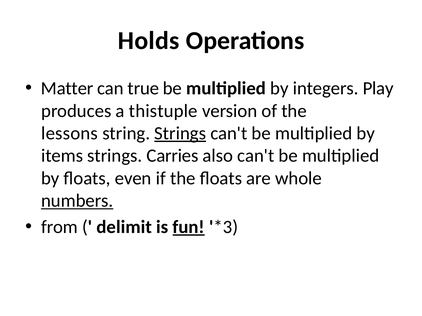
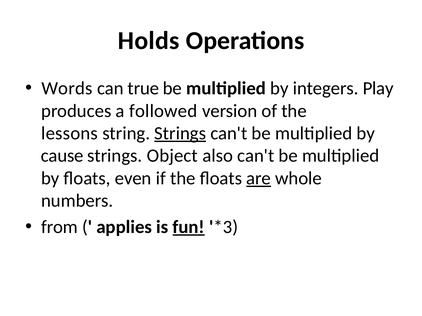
Matter: Matter -> Words (67, 89)
thistuple: thistuple -> followed (163, 111)
items: items -> cause (62, 156)
Carries: Carries -> Object (172, 156)
are underline: none -> present (259, 179)
numbers underline: present -> none (77, 201)
delimit: delimit -> applies (124, 227)
